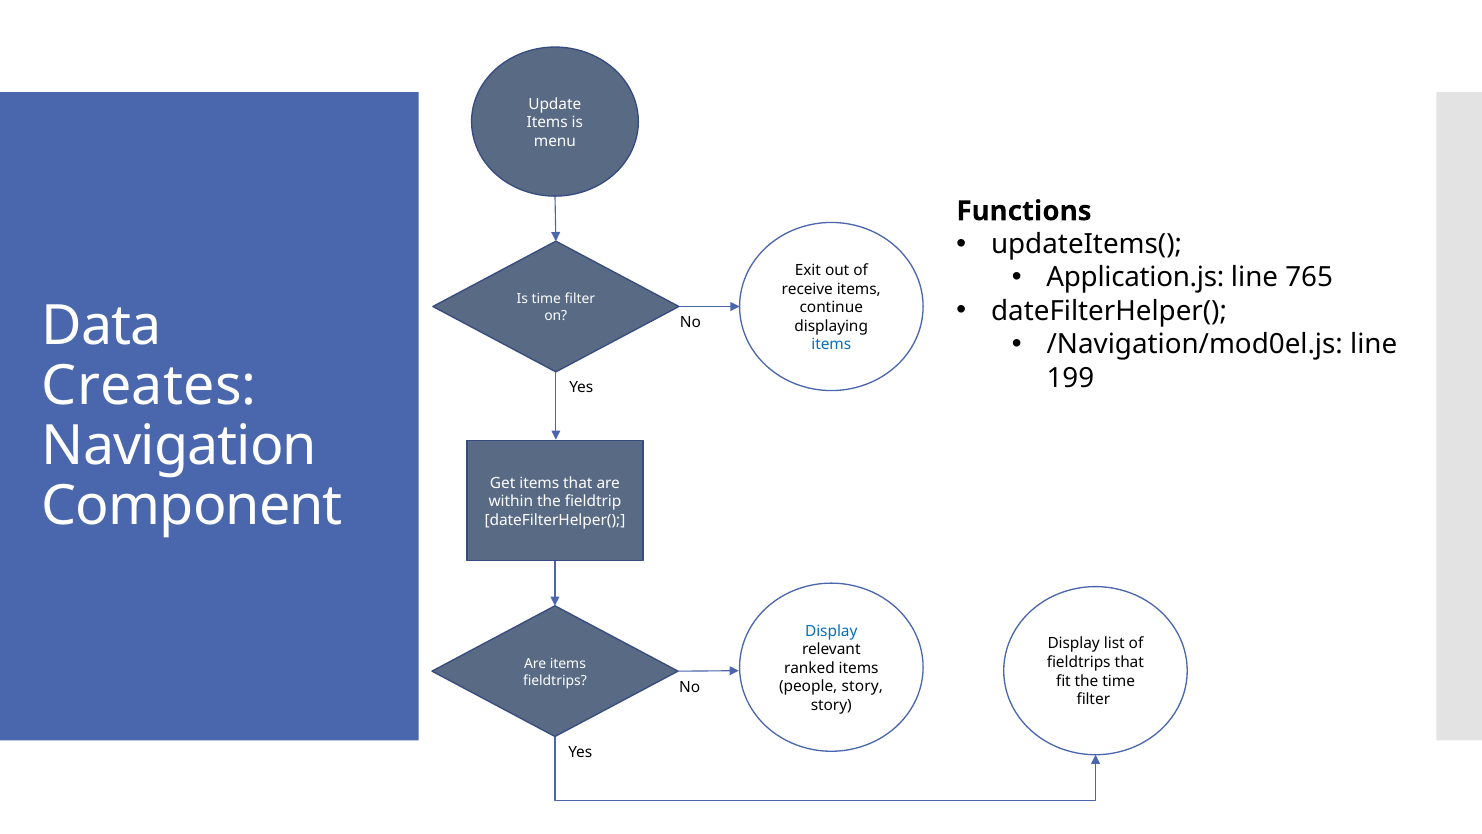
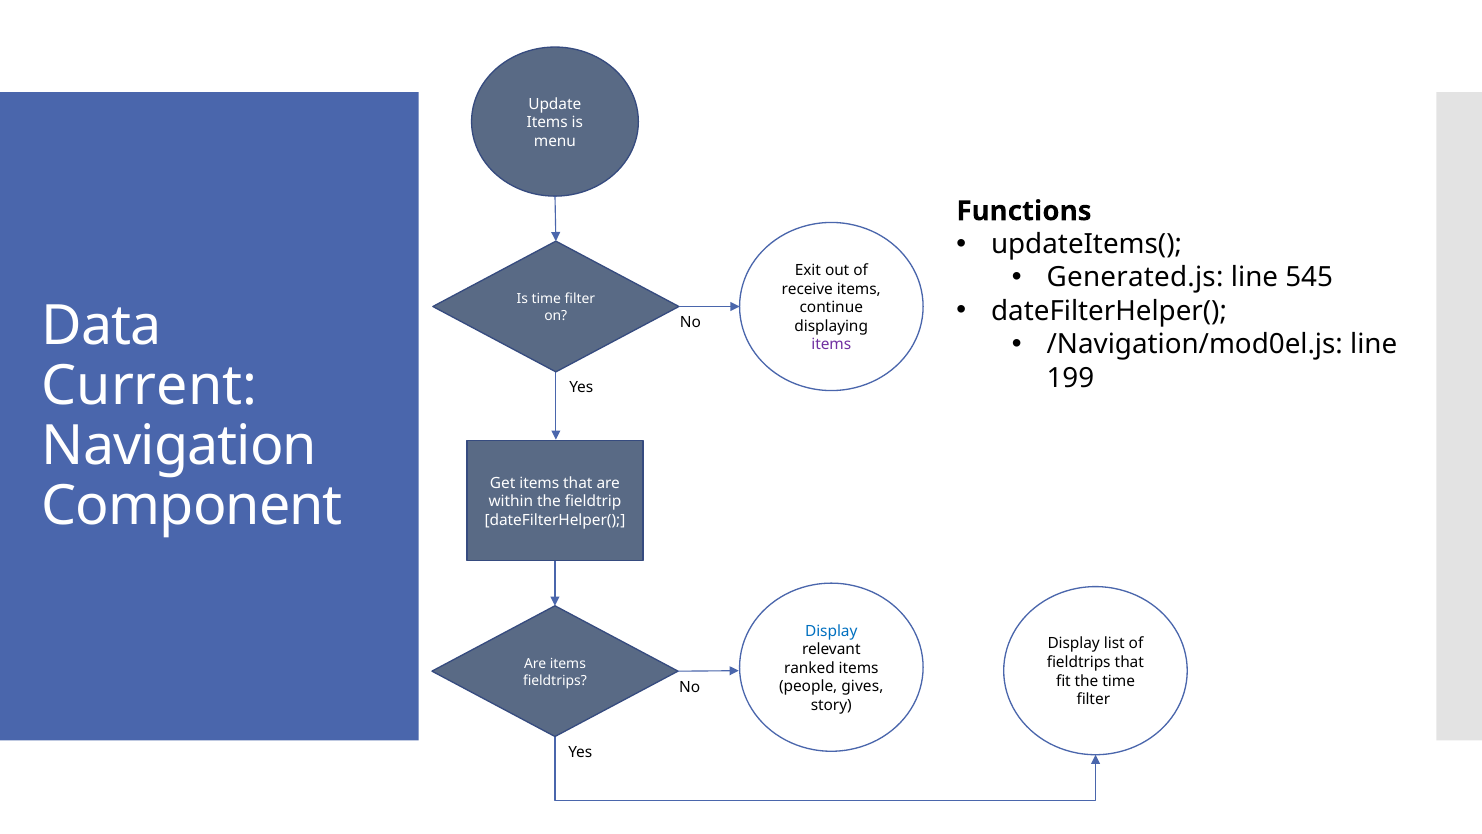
Application.js: Application.js -> Generated.js (1135, 278)
765: 765 -> 545 (1309, 278)
items colour: blue -> purple (831, 344)
Creates: Creates -> Current (150, 386)
people story: story -> gives (862, 686)
